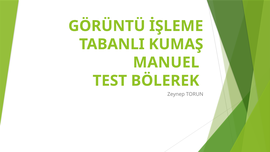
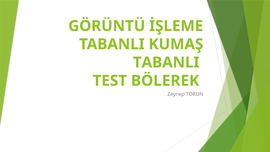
MANUEL: MANUEL -> TABANLI (166, 62)
